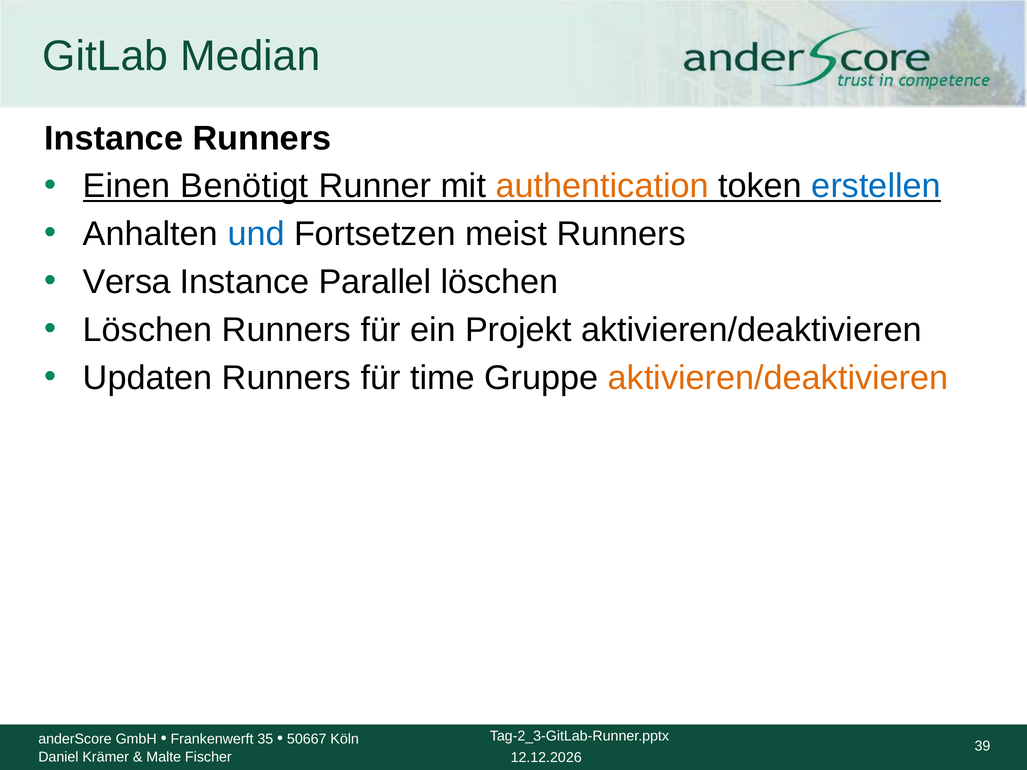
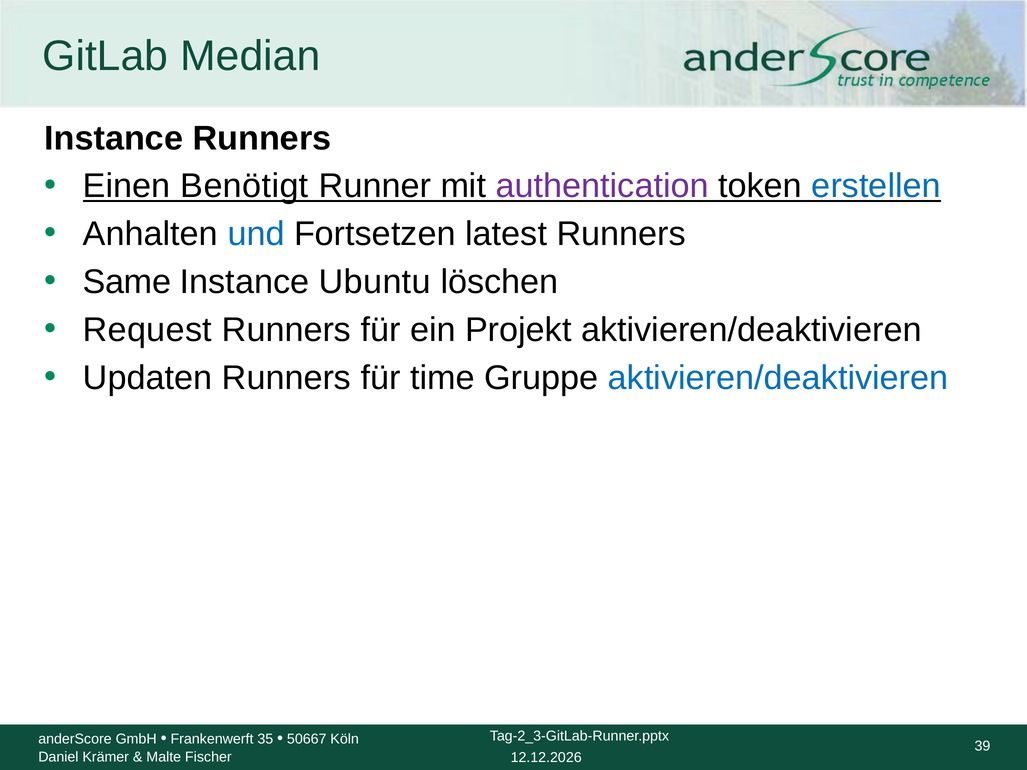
authentication colour: orange -> purple (602, 186)
meist: meist -> latest (506, 234)
Versa: Versa -> Same (127, 282)
Parallel: Parallel -> Ubuntu (375, 282)
Löschen: Löschen -> Request (147, 330)
aktivieren/deaktivieren colour: orange -> blue (778, 378)
